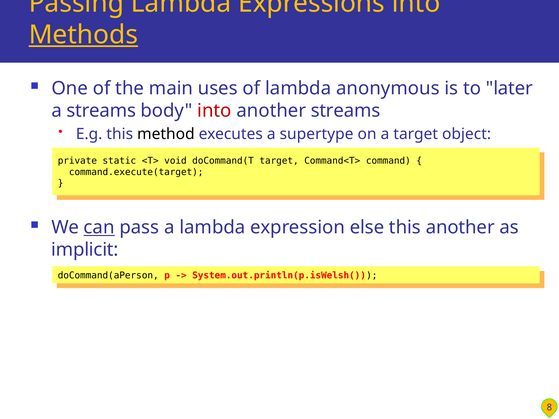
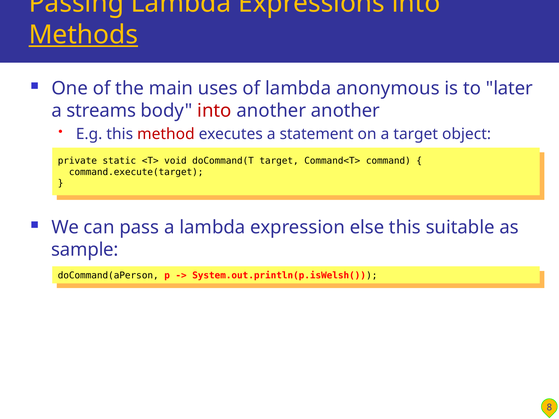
another streams: streams -> another (345, 111)
method colour: black -> red (166, 134)
supertype: supertype -> statement (317, 134)
can underline: present -> none (99, 228)
this another: another -> suitable (460, 228)
implicit: implicit -> sample (85, 250)
